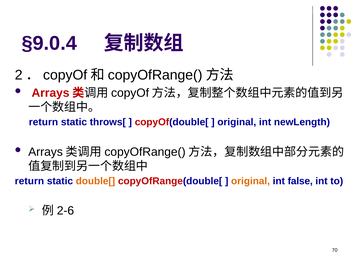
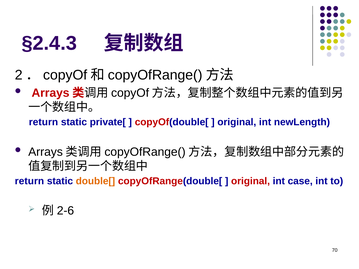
§9.0.4: §9.0.4 -> §2.4.3 (49, 43)
throws[: throws[ -> private[ (108, 122)
original colour: orange -> red (251, 181)
false: false -> case (300, 181)
